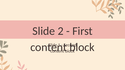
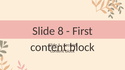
2: 2 -> 8 (61, 31)
